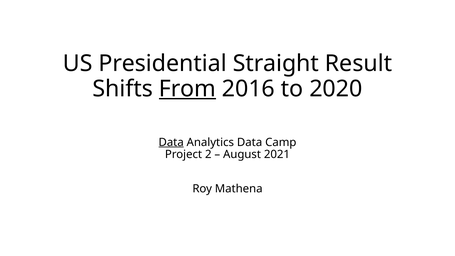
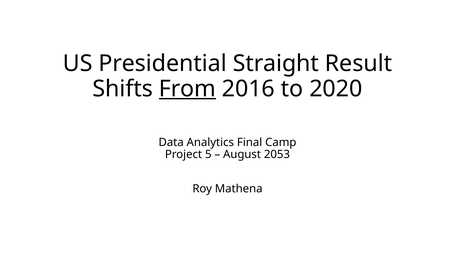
Data underline: present -> none (171, 142)
Analytics Data: Data -> Final (250, 142)
2: 2 -> 5 (208, 154)
2021: 2021 -> 2053 (277, 154)
